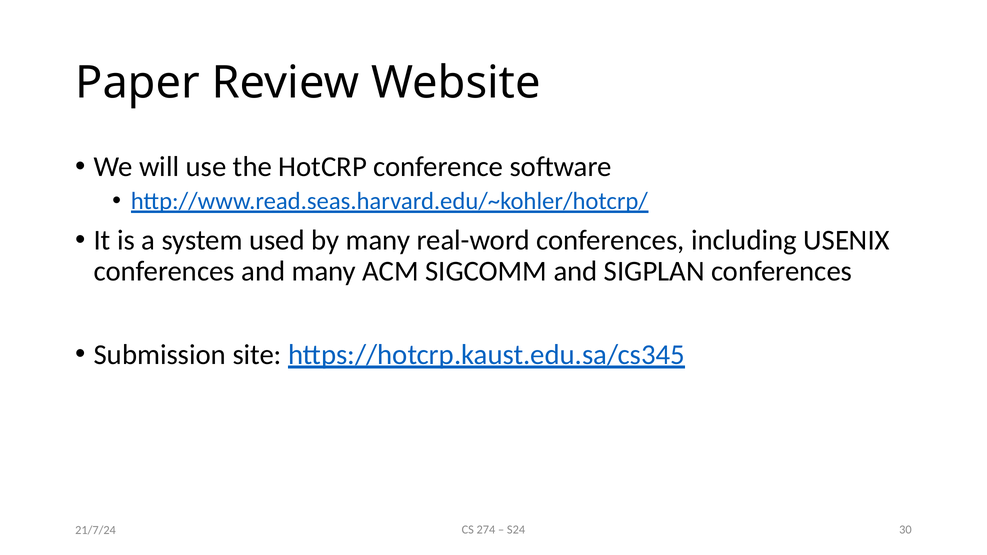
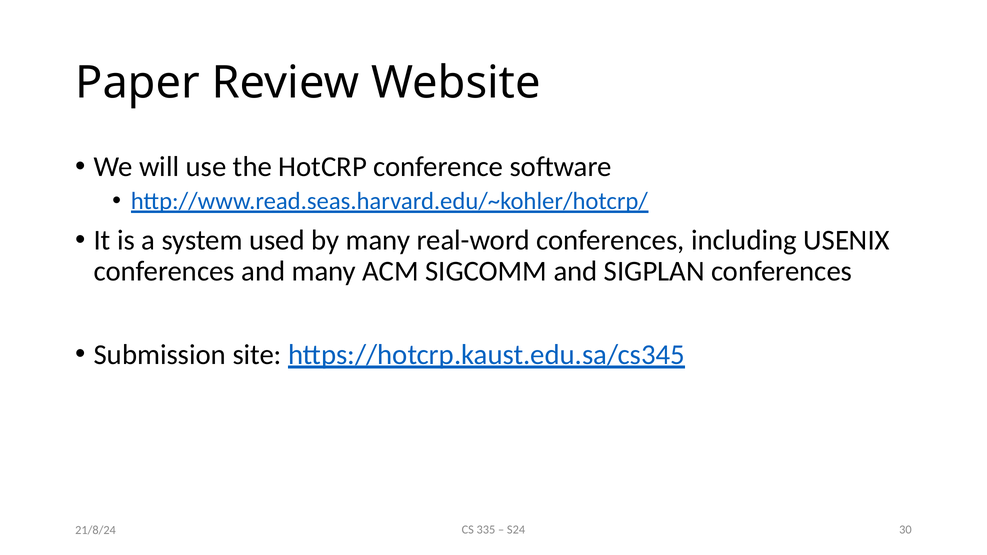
274: 274 -> 335 (486, 530)
21/7/24: 21/7/24 -> 21/8/24 (96, 530)
